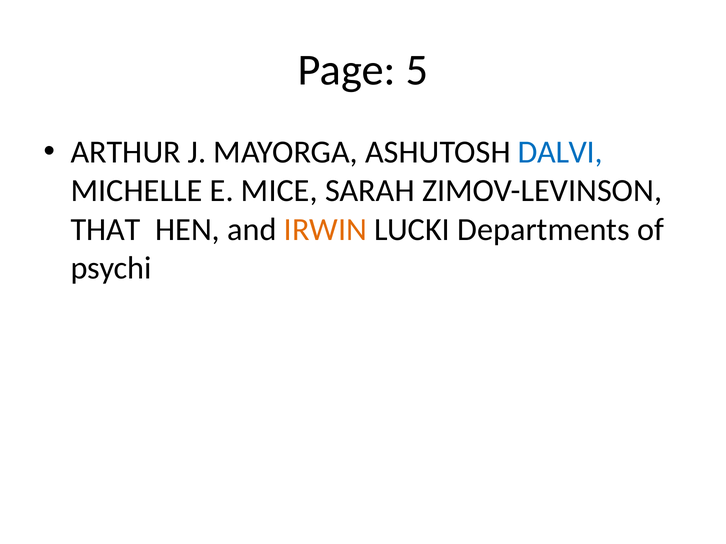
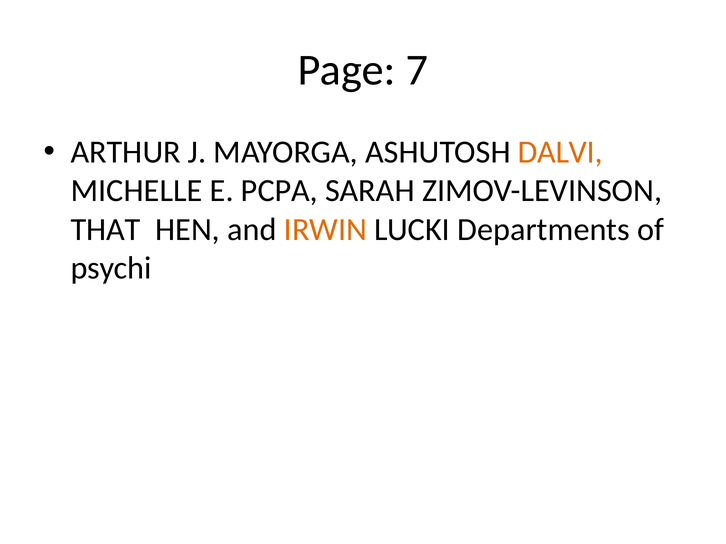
5: 5 -> 7 (417, 70)
DALVI colour: blue -> orange (560, 152)
MICE: MICE -> PCPA (279, 191)
